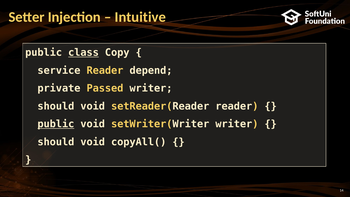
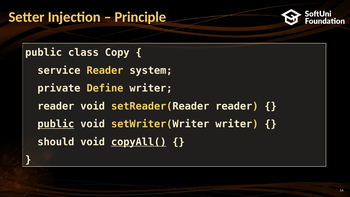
Intuitive: Intuitive -> Principle (140, 17)
class underline: present -> none (83, 53)
depend: depend -> system (151, 70)
Passed: Passed -> Define (105, 88)
should: should -> reader (56, 106)
copyAll( underline: none -> present (139, 142)
